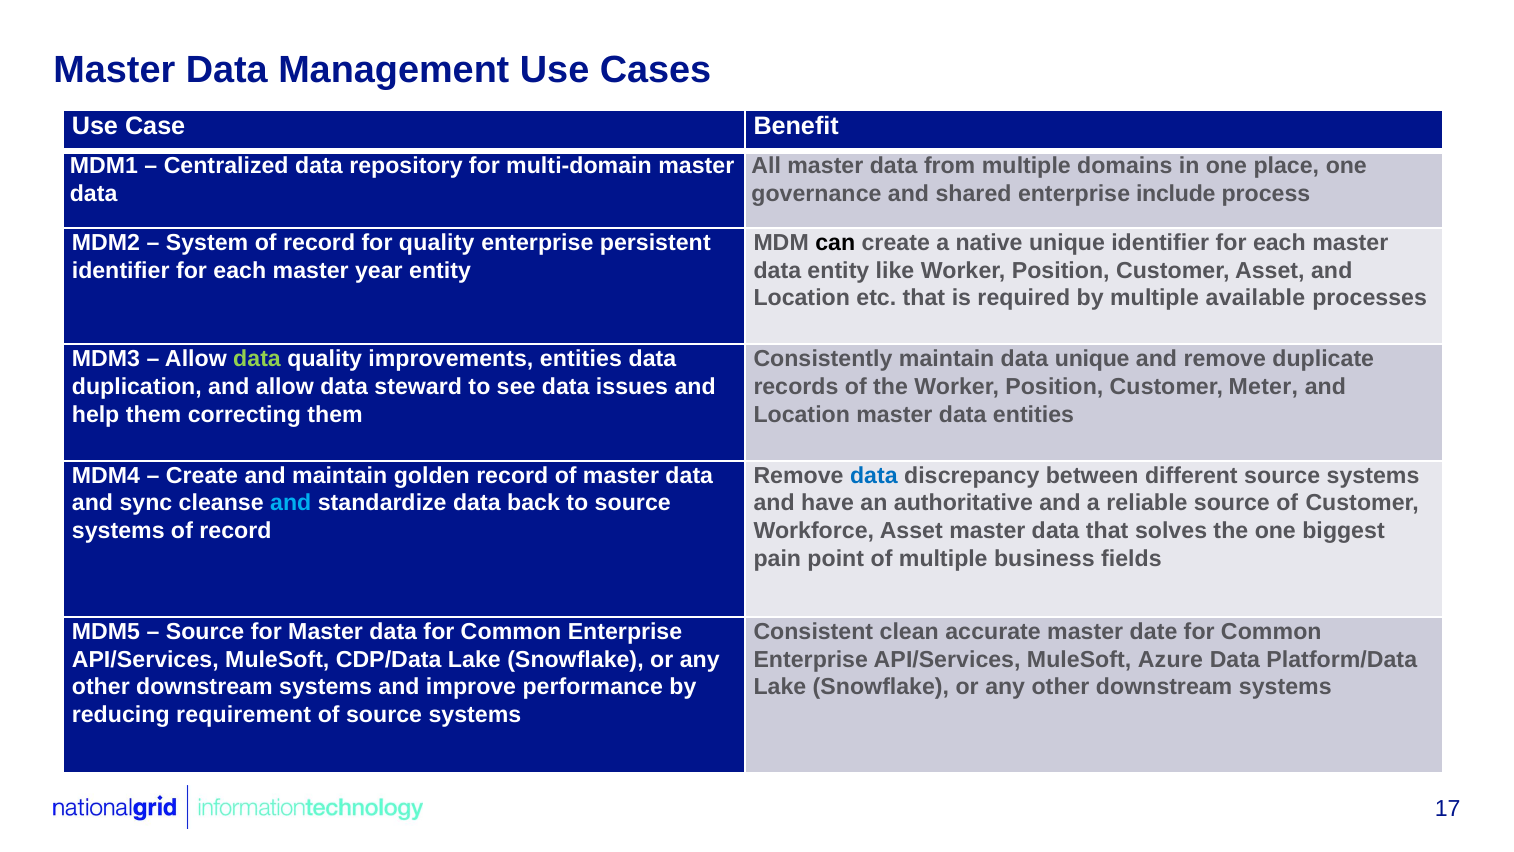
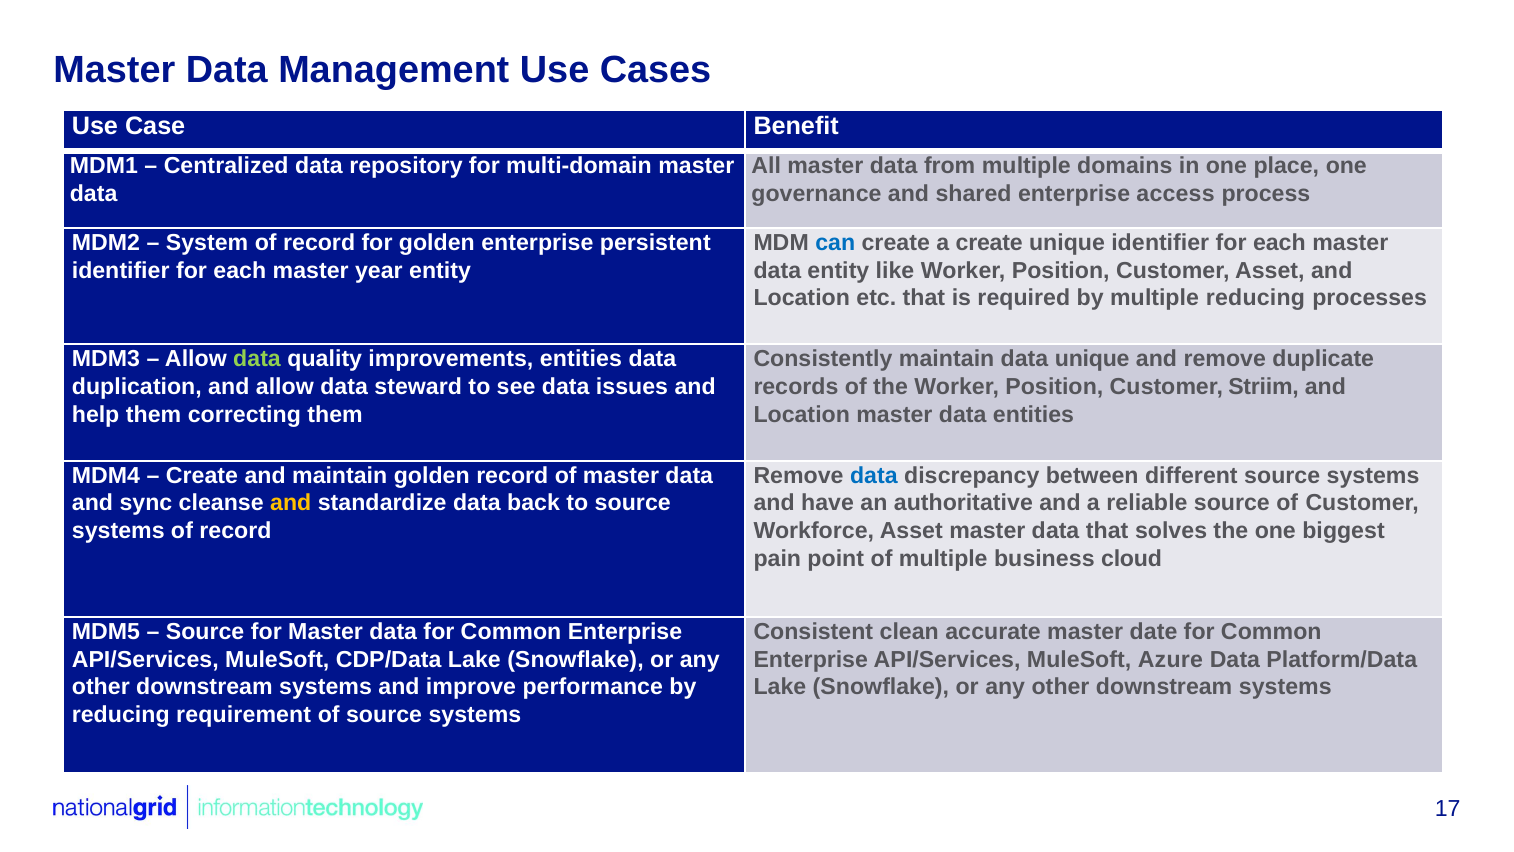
include: include -> access (1176, 194)
for quality: quality -> golden (437, 243)
can colour: black -> blue (835, 243)
a native: native -> create (989, 243)
multiple available: available -> reducing (1255, 298)
Meter: Meter -> Striim (1264, 387)
and colour: light blue -> yellow (291, 503)
fields: fields -> cloud (1132, 558)
